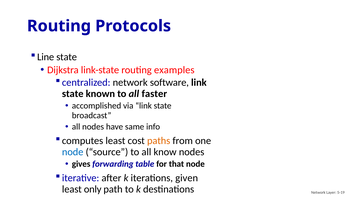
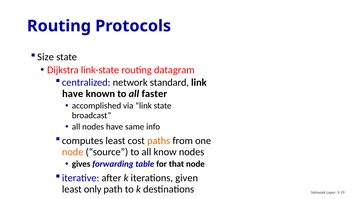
Line: Line -> Size (46, 57)
examples: examples -> datagram (174, 70)
software: software -> standard (169, 83)
state: state -> have (73, 94)
node colour: blue -> orange (73, 152)
